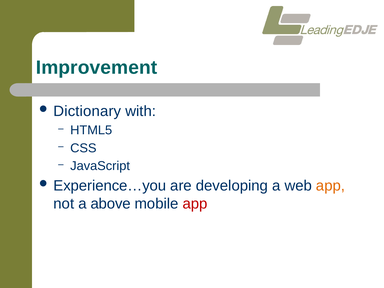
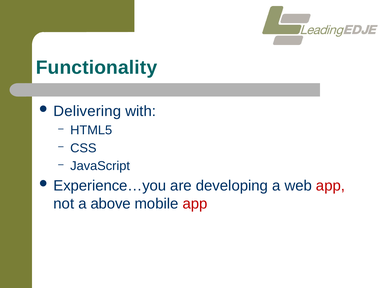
Improvement: Improvement -> Functionality (97, 68)
Dictionary: Dictionary -> Delivering (87, 111)
app colour: orange -> red (330, 186)
